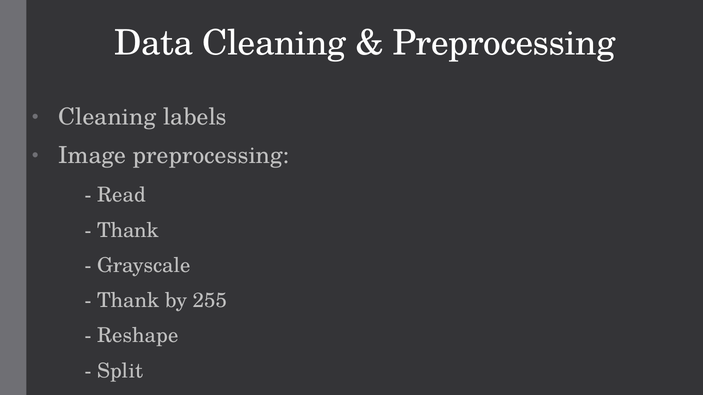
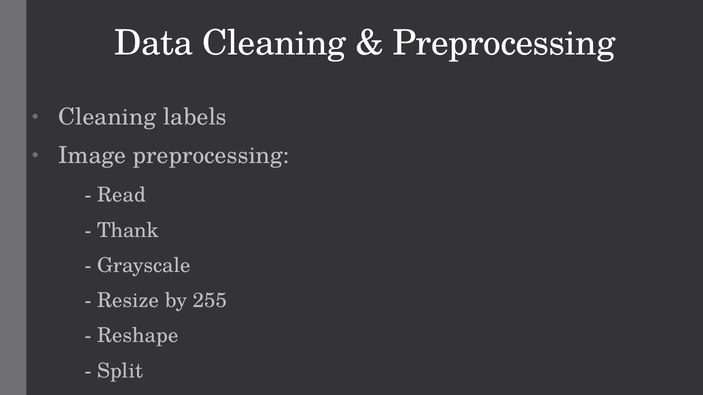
Thank: Thank -> Resize (128, 301)
